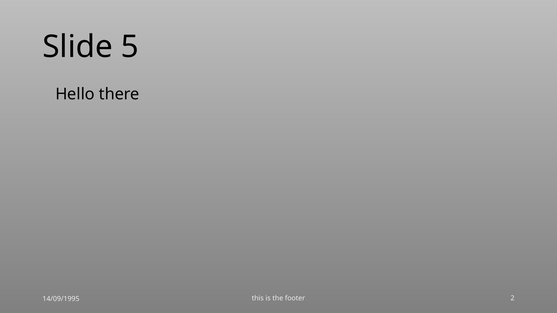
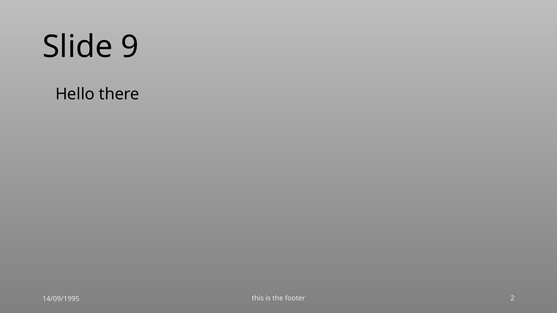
5: 5 -> 9 (130, 47)
